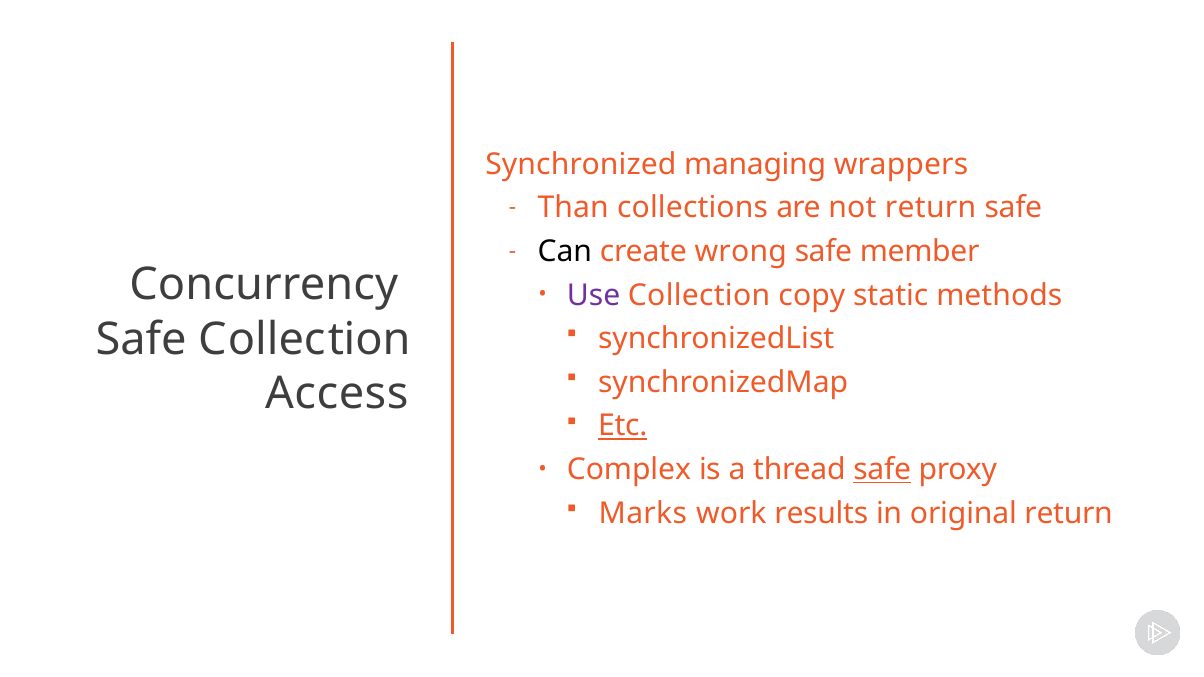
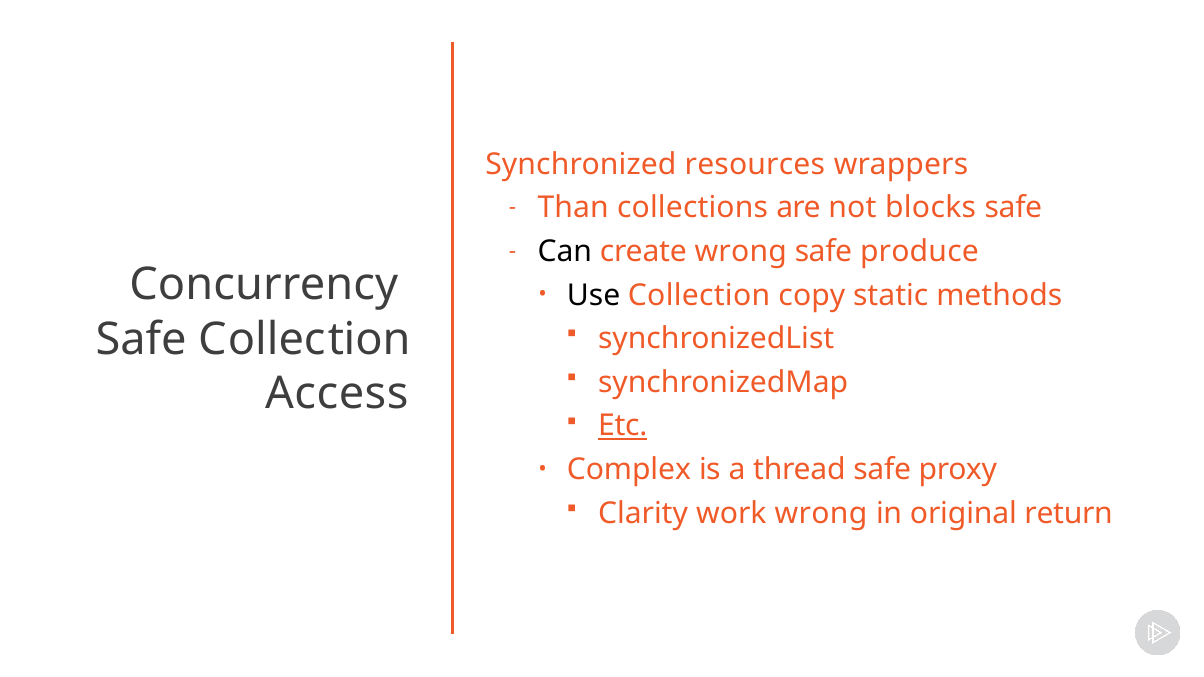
managing: managing -> resources (755, 164)
not return: return -> blocks (931, 208)
member: member -> produce (919, 252)
Use colour: purple -> black (594, 295)
safe underline: present -> none (882, 470)
Marks: Marks -> Clarity (643, 513)
work results: results -> wrong (821, 513)
